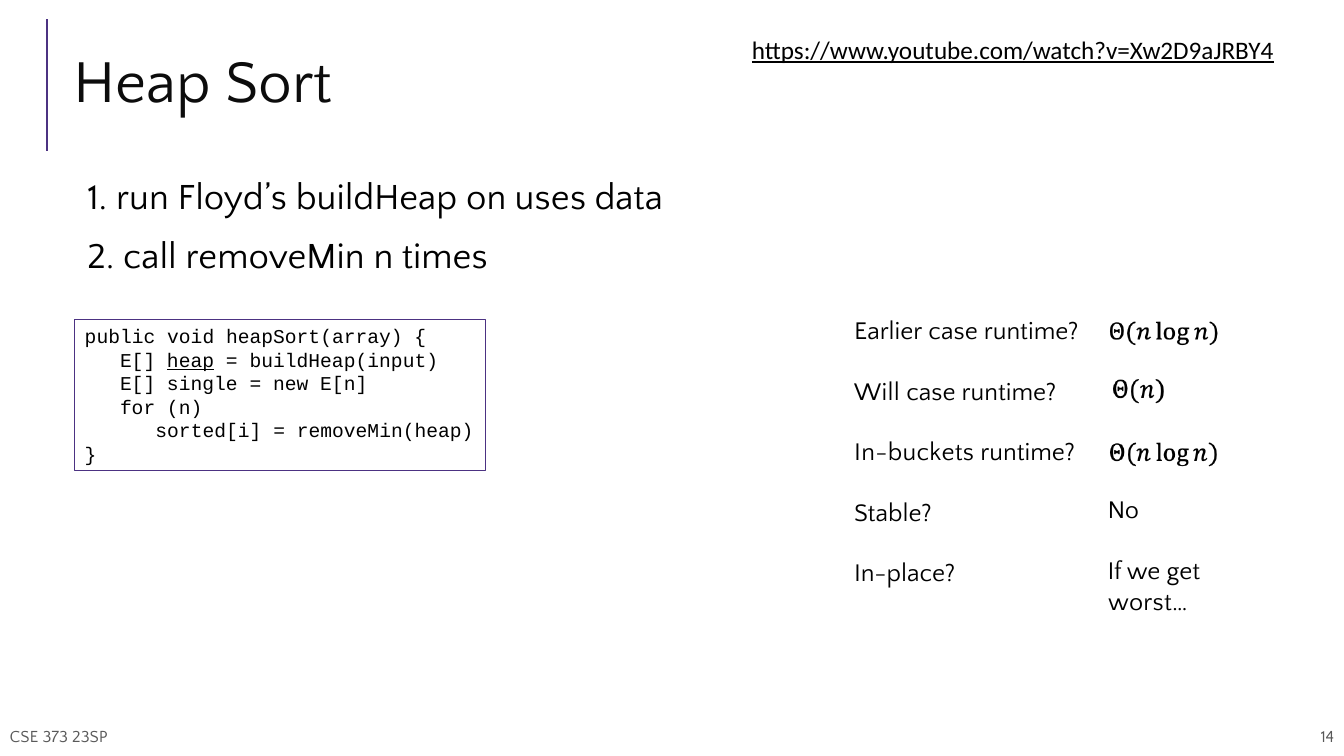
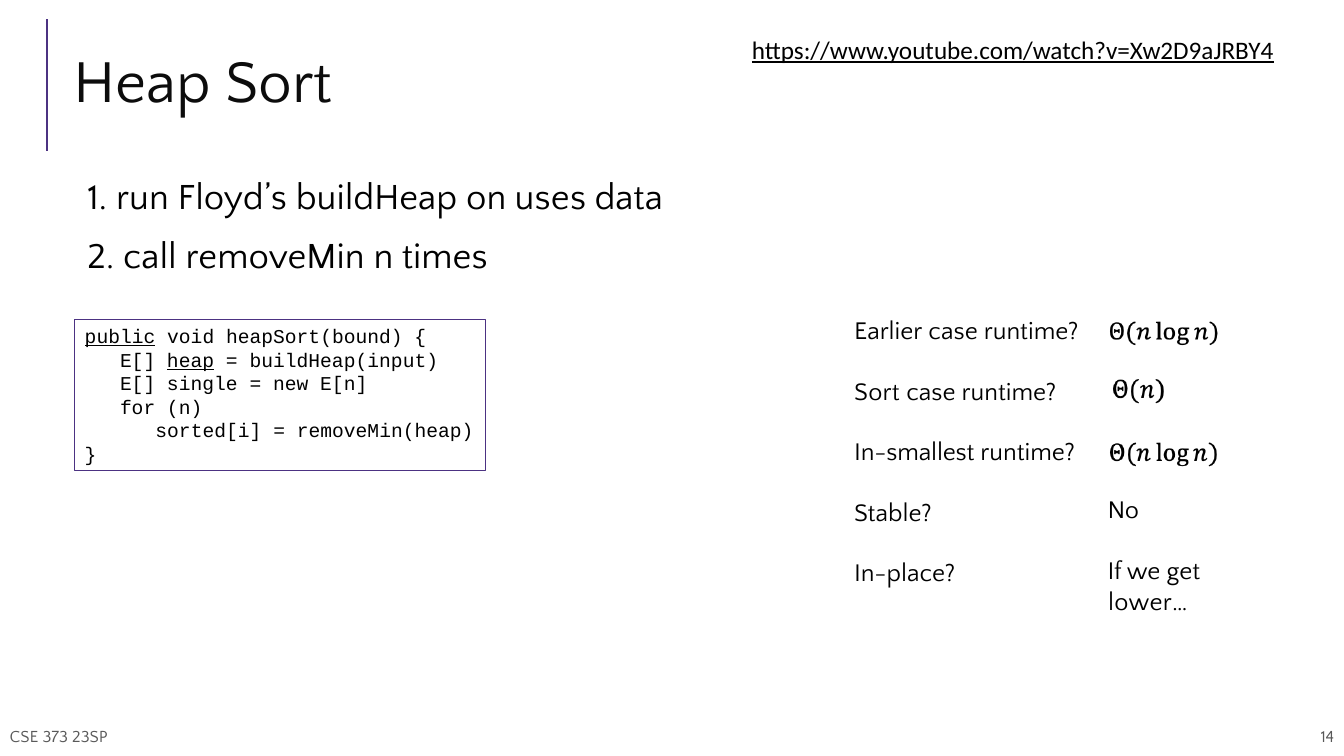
public underline: none -> present (120, 337)
heapSort(array: heapSort(array -> heapSort(bound (314, 337)
Will: Will -> Sort (877, 392)
In-buckets: In-buckets -> In-smallest (914, 452)
worst…: worst… -> lower… (1148, 602)
